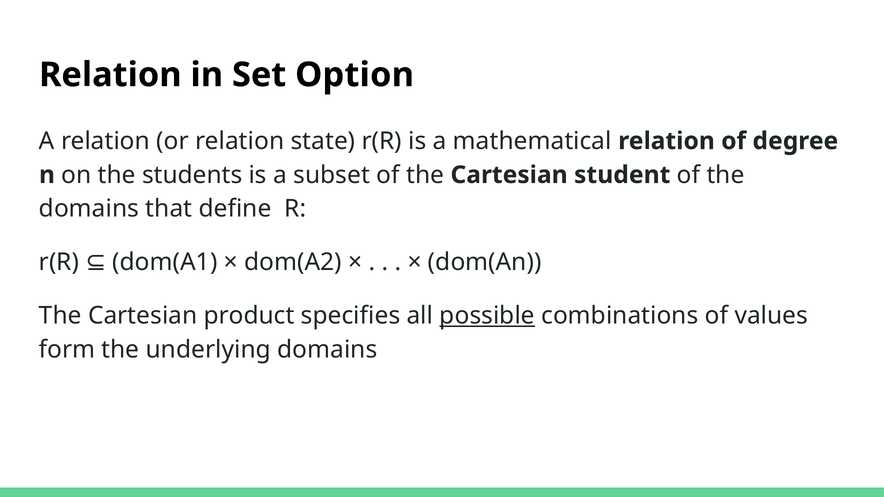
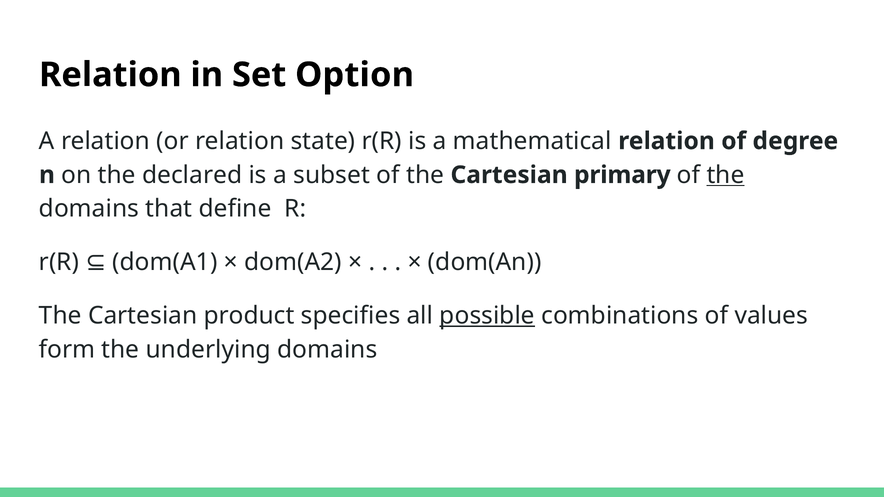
students: students -> declared (192, 175)
student: student -> primary (622, 175)
the underline: none -> present (726, 175)
